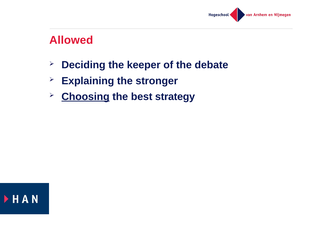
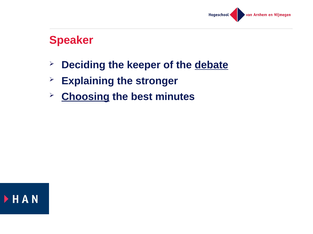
Allowed: Allowed -> Speaker (71, 40)
debate underline: none -> present (211, 65)
strategy: strategy -> minutes (175, 97)
